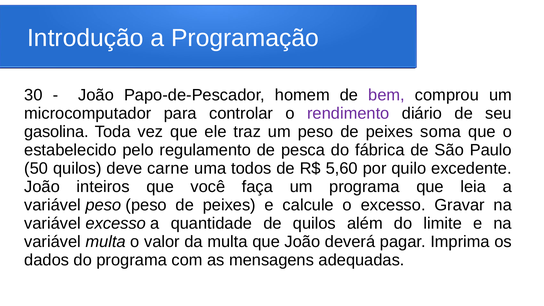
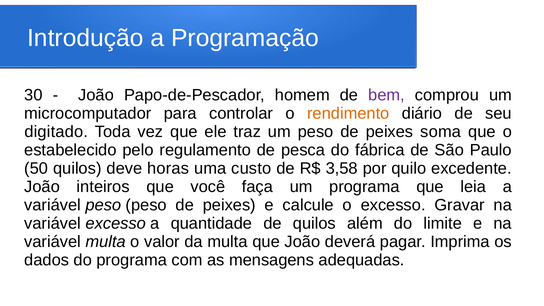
rendimento colour: purple -> orange (348, 113)
gasolina: gasolina -> digitado (56, 132)
carne: carne -> horas (168, 168)
todos: todos -> custo (251, 168)
5,60: 5,60 -> 3,58 (342, 168)
